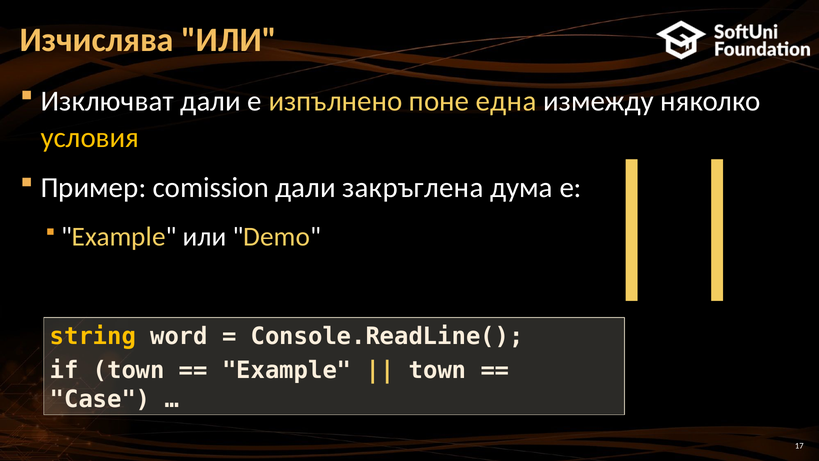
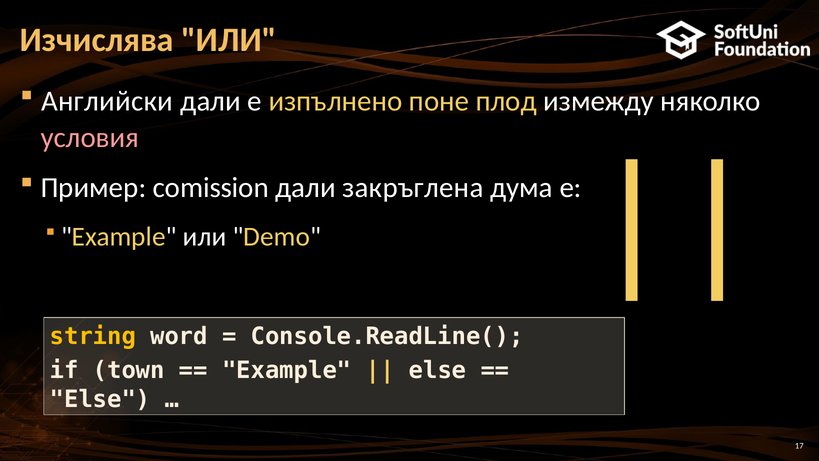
Изключват: Изключват -> Английски (107, 101)
една: една -> плод (506, 101)
условия colour: yellow -> pink (90, 137)
town: town -> else (438, 370)
Case: Case -> Else (100, 399)
